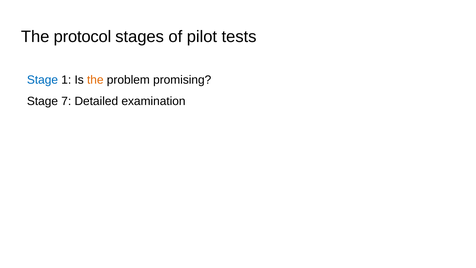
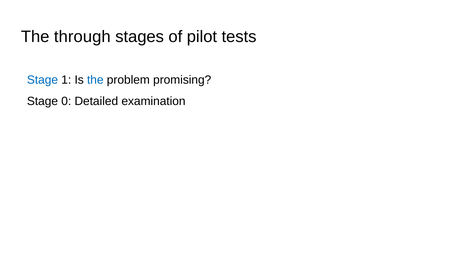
protocol: protocol -> through (82, 37)
the colour: orange -> blue (95, 80)
7: 7 -> 0 (66, 101)
